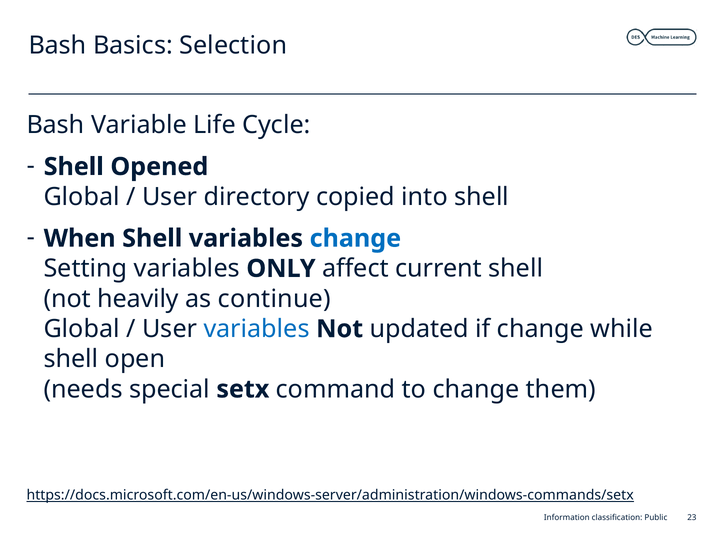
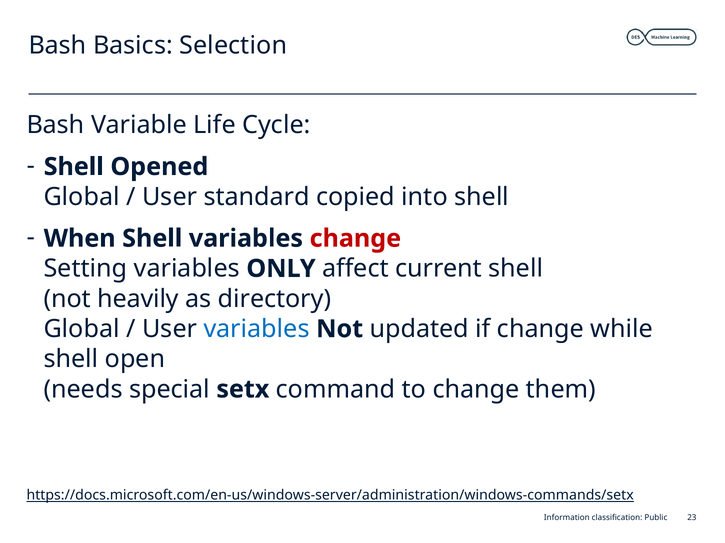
directory: directory -> standard (257, 197)
change colour: blue -> red (355, 239)
continue: continue -> directory (274, 299)
